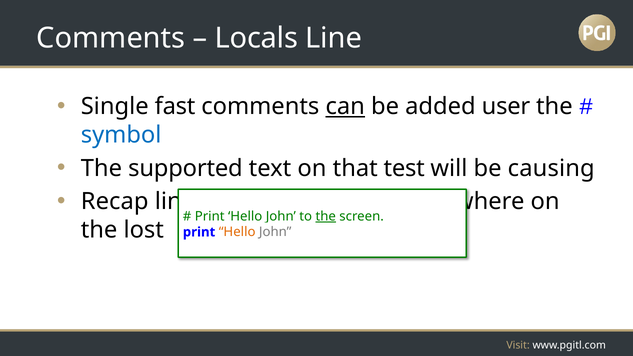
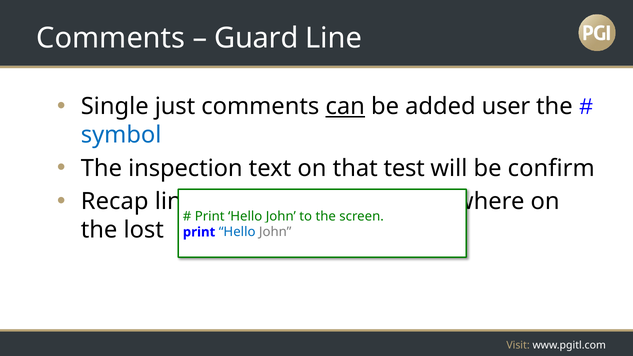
Locals: Locals -> Guard (256, 38)
fast: fast -> just (175, 107)
supported: supported -> inspection (185, 168)
causing: causing -> confirm (551, 168)
the underline: present -> none (326, 216)
Hello colour: orange -> blue (237, 232)
